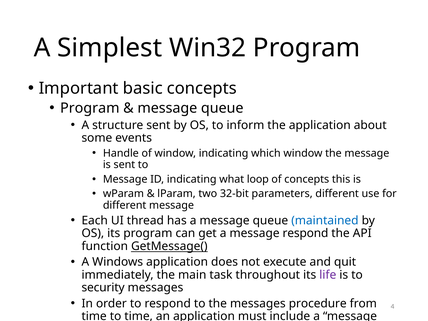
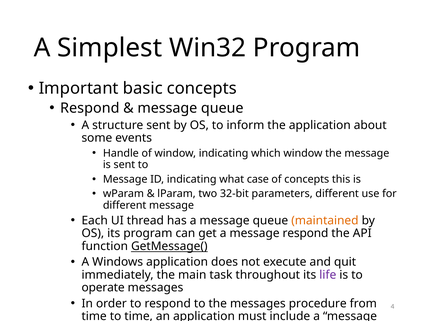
Program: Program -> Respond (90, 108)
what loop: loop -> case (258, 179)
maintained colour: blue -> orange (325, 220)
security: security -> operate (103, 288)
